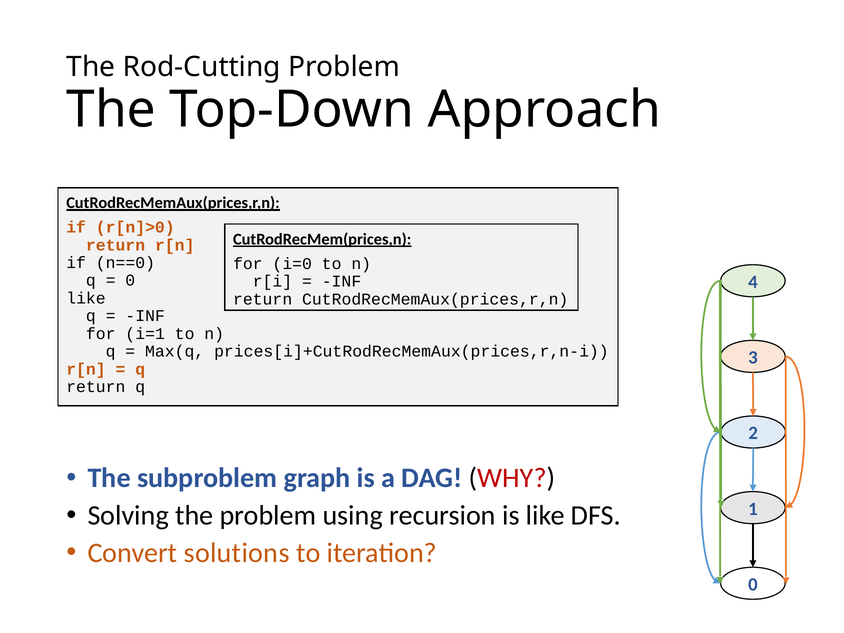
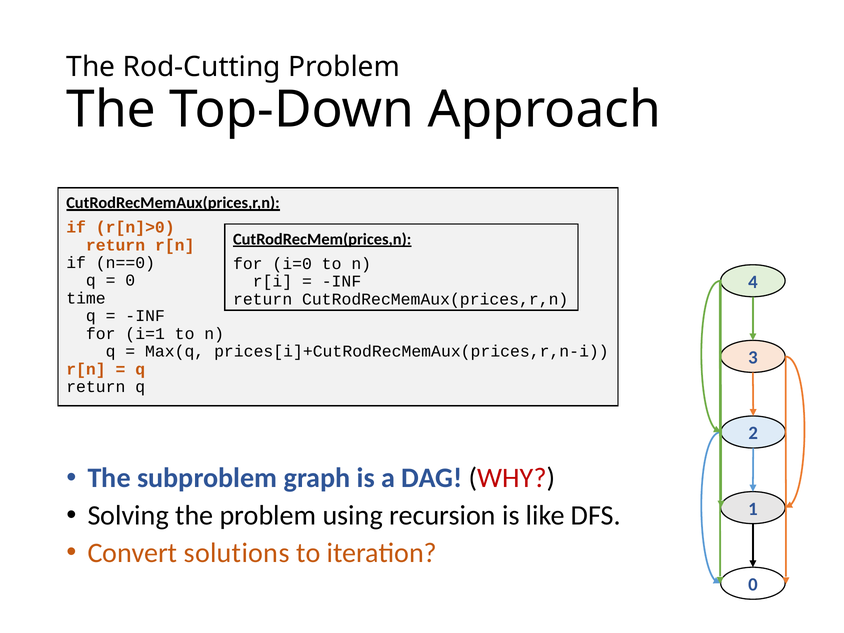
like: like -> time (86, 298)
